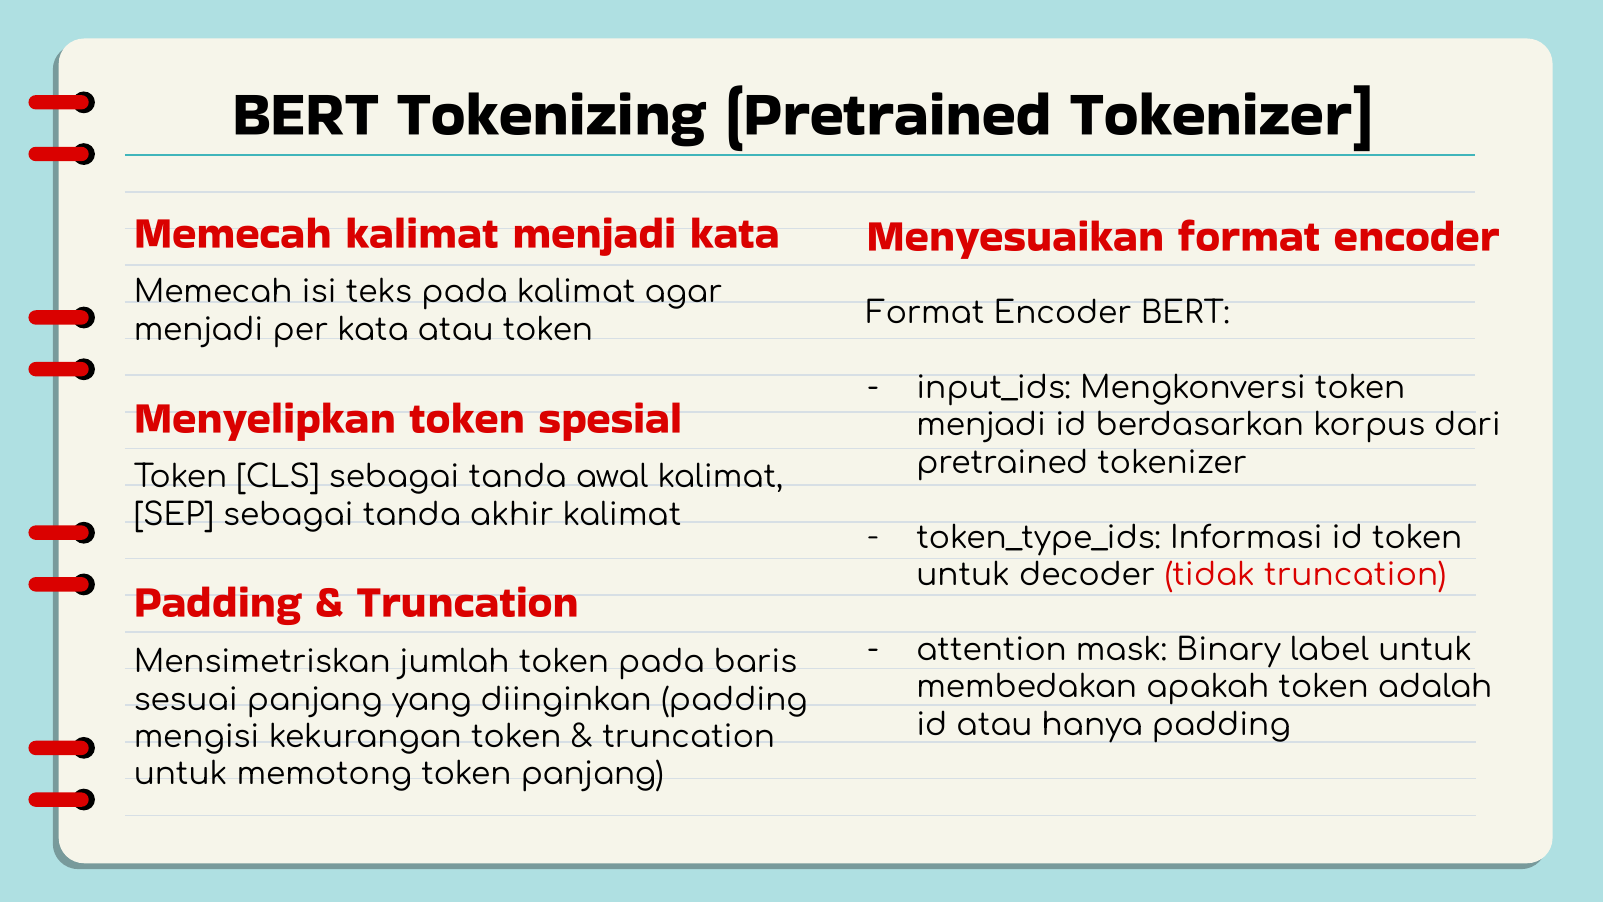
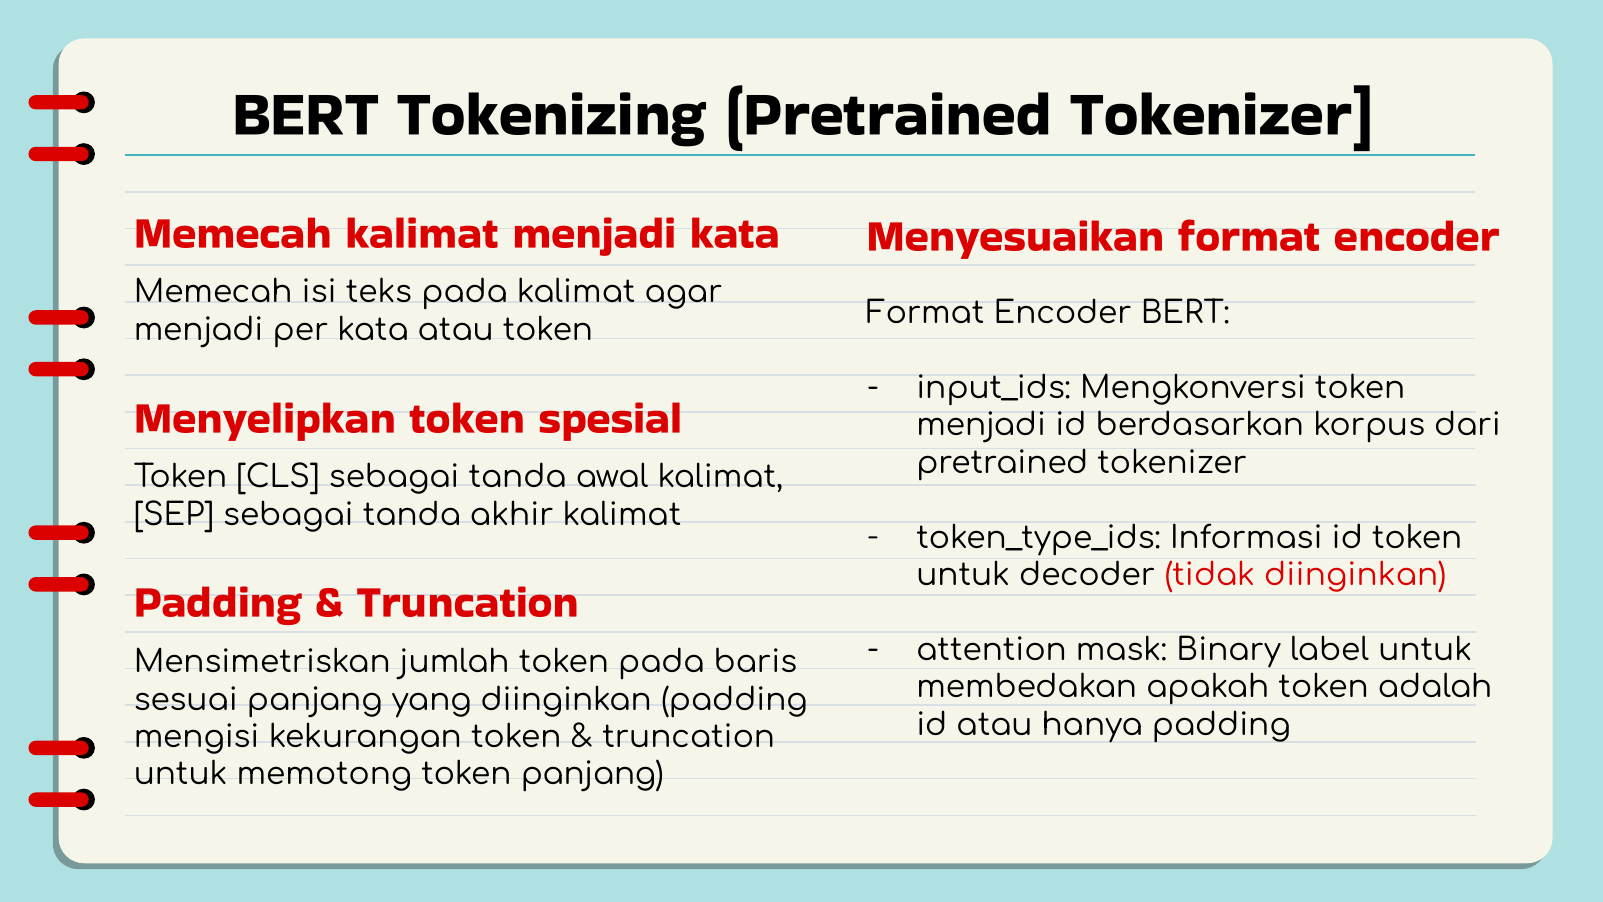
tidak truncation: truncation -> diinginkan (1355, 575)
